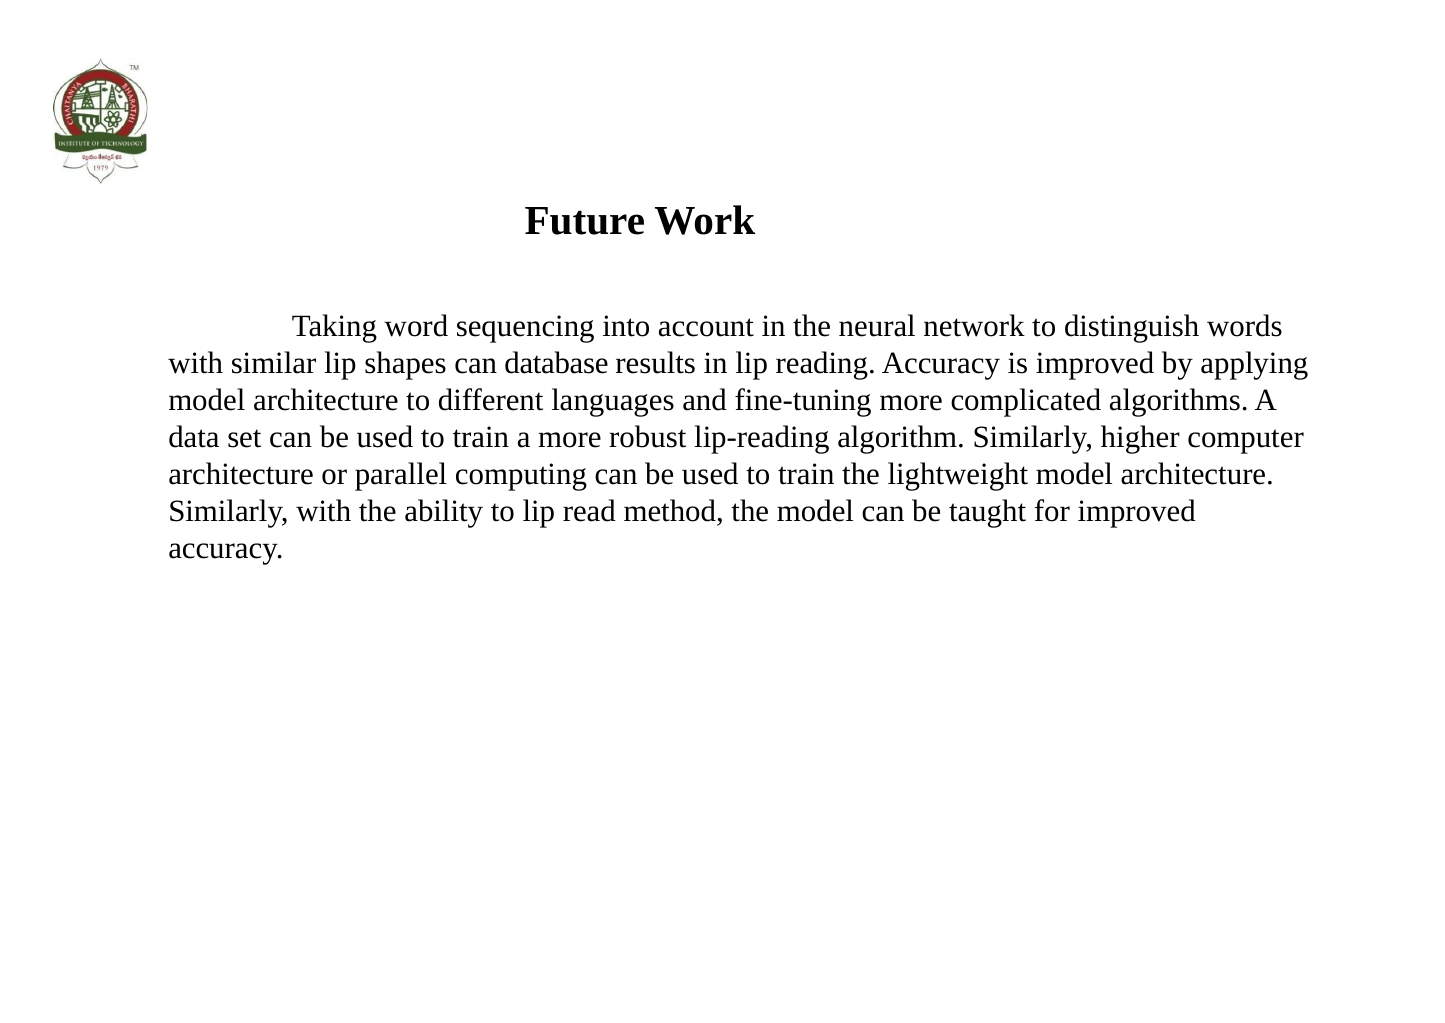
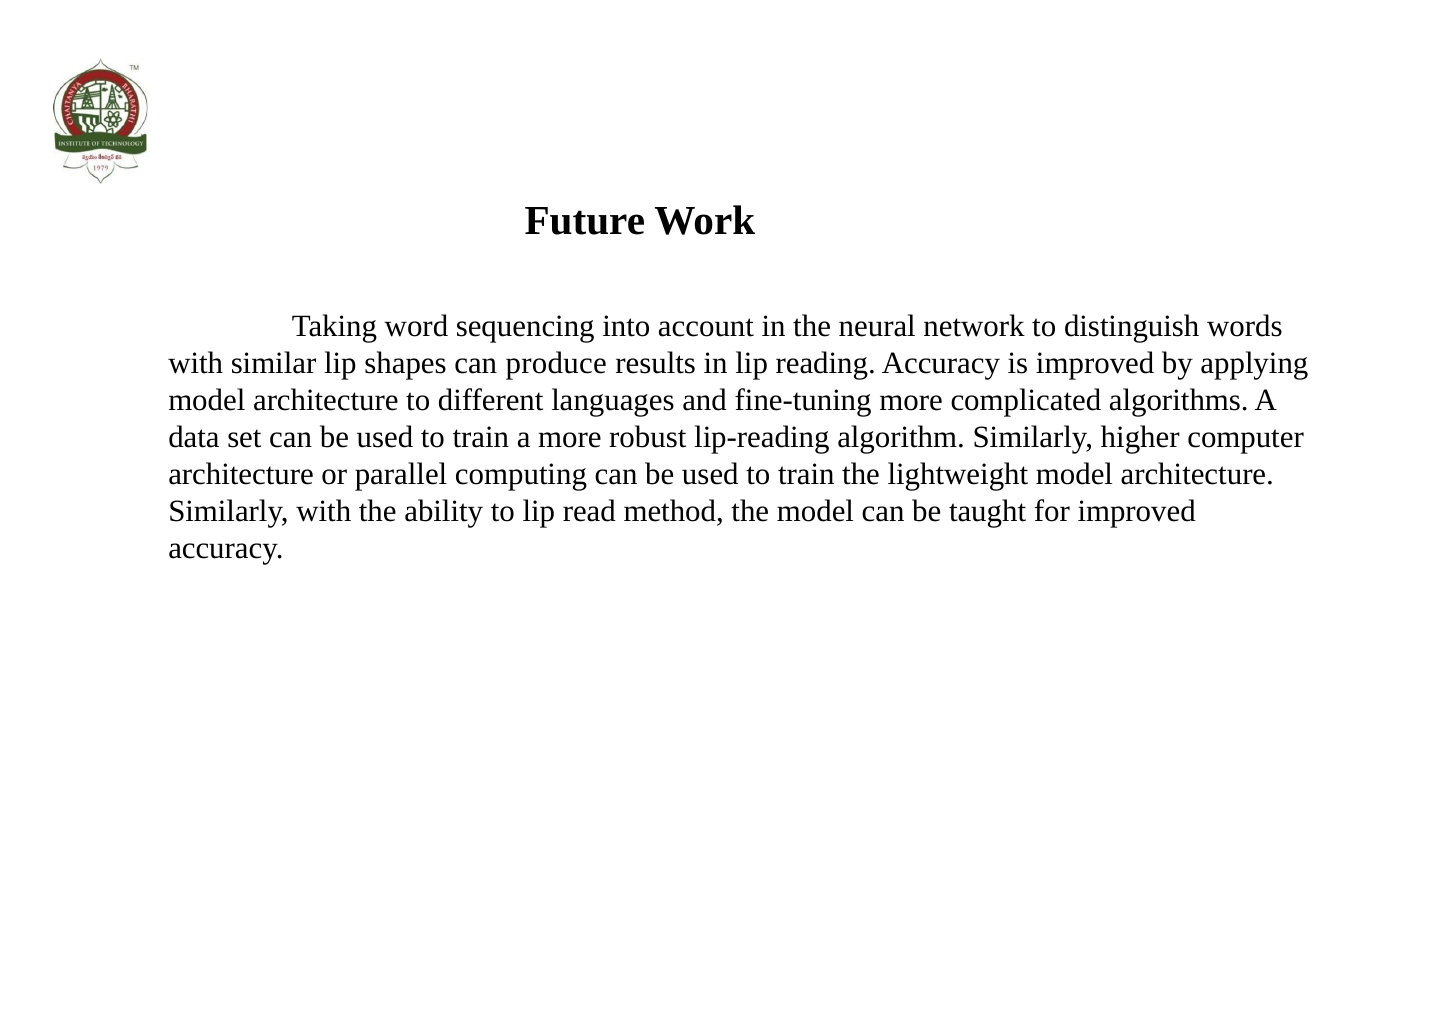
database: database -> produce (556, 363)
